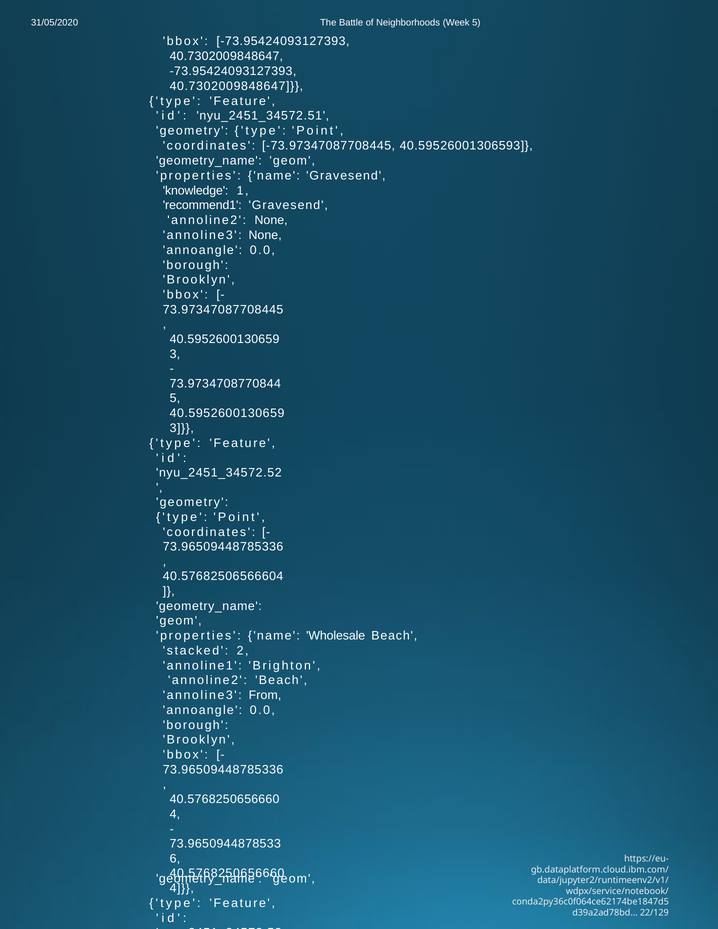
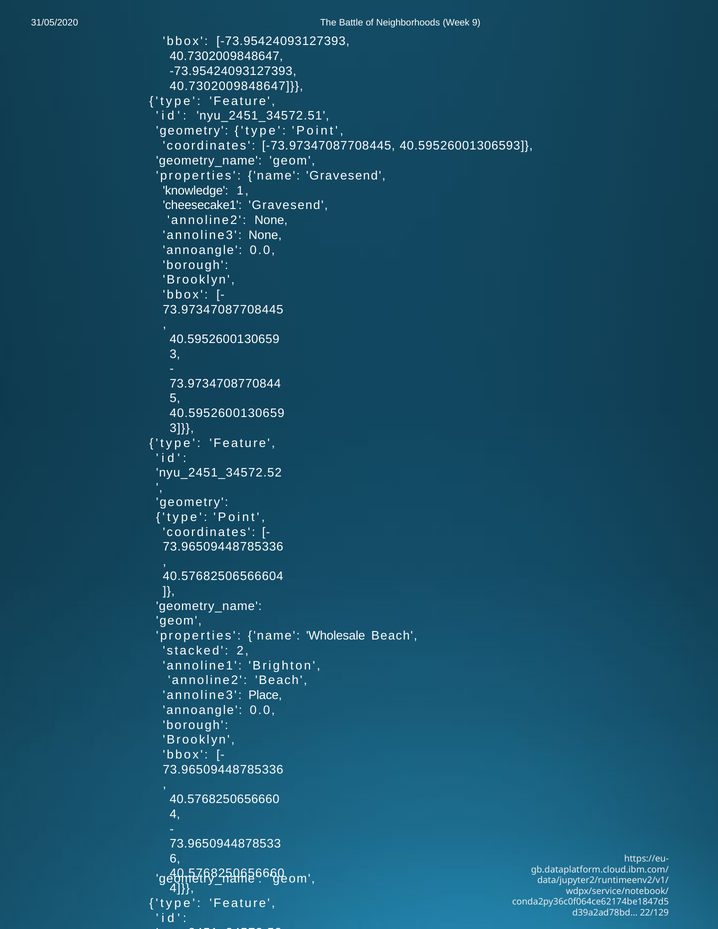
Week 5: 5 -> 9 (476, 23)
recommend1: recommend1 -> cheesecake1 (202, 205)
From: From -> Place (265, 695)
